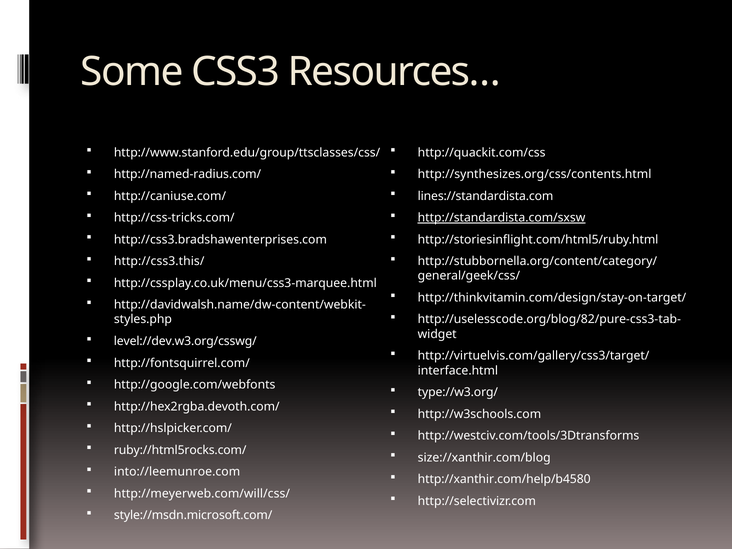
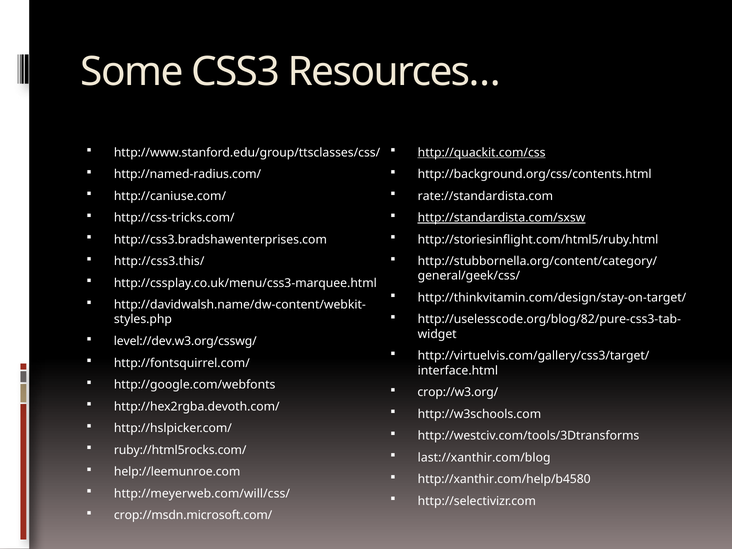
http://quackit.com/css underline: none -> present (482, 153)
http://synthesizes.org/css/contents.html: http://synthesizes.org/css/contents.html -> http://background.org/css/contents.html (535, 174)
lines://standardista.com: lines://standardista.com -> rate://standardista.com (485, 196)
type://w3.org/: type://w3.org/ -> crop://w3.org/ (458, 392)
size://xanthir.com/blog: size://xanthir.com/blog -> last://xanthir.com/blog (484, 458)
into://leemunroe.com: into://leemunroe.com -> help://leemunroe.com (177, 472)
style://msdn.microsoft.com/: style://msdn.microsoft.com/ -> crop://msdn.microsoft.com/ (193, 515)
